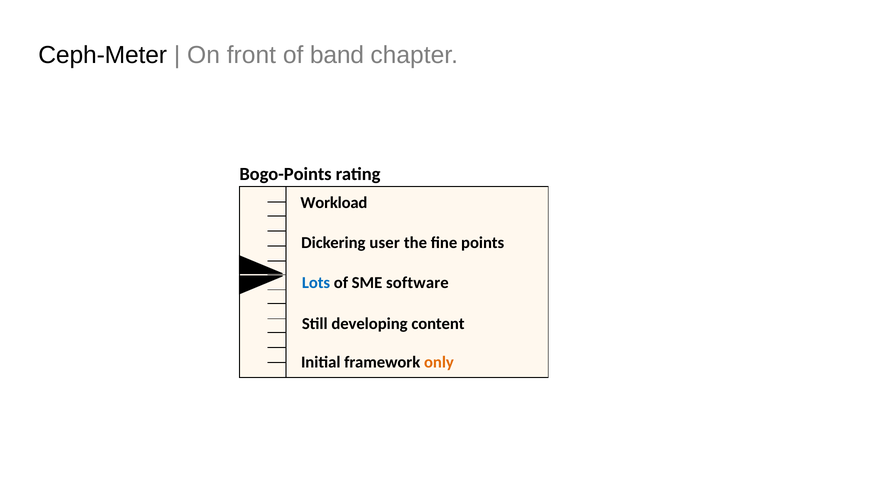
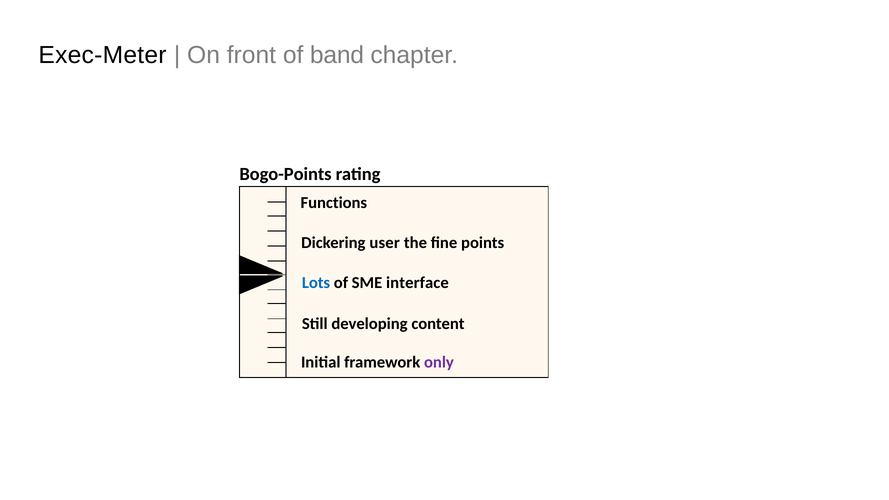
Ceph-Meter: Ceph-Meter -> Exec-Meter (103, 55)
Workload: Workload -> Functions (334, 203)
software: software -> interface (417, 283)
only colour: orange -> purple (439, 362)
